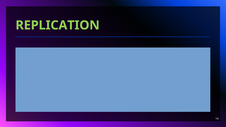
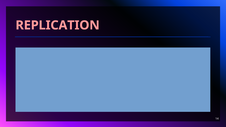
REPLICATION colour: light green -> pink (58, 25)
